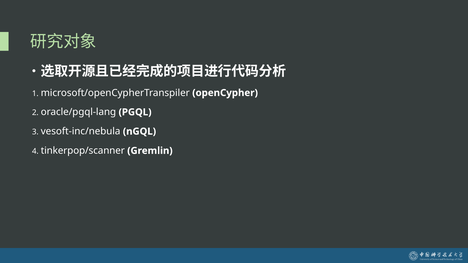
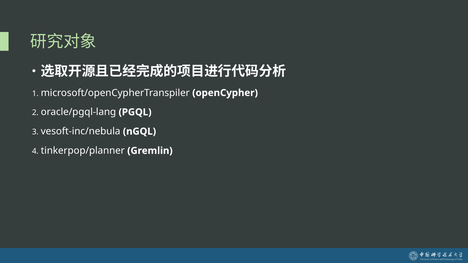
tinkerpop/scanner: tinkerpop/scanner -> tinkerpop/planner (83, 151)
